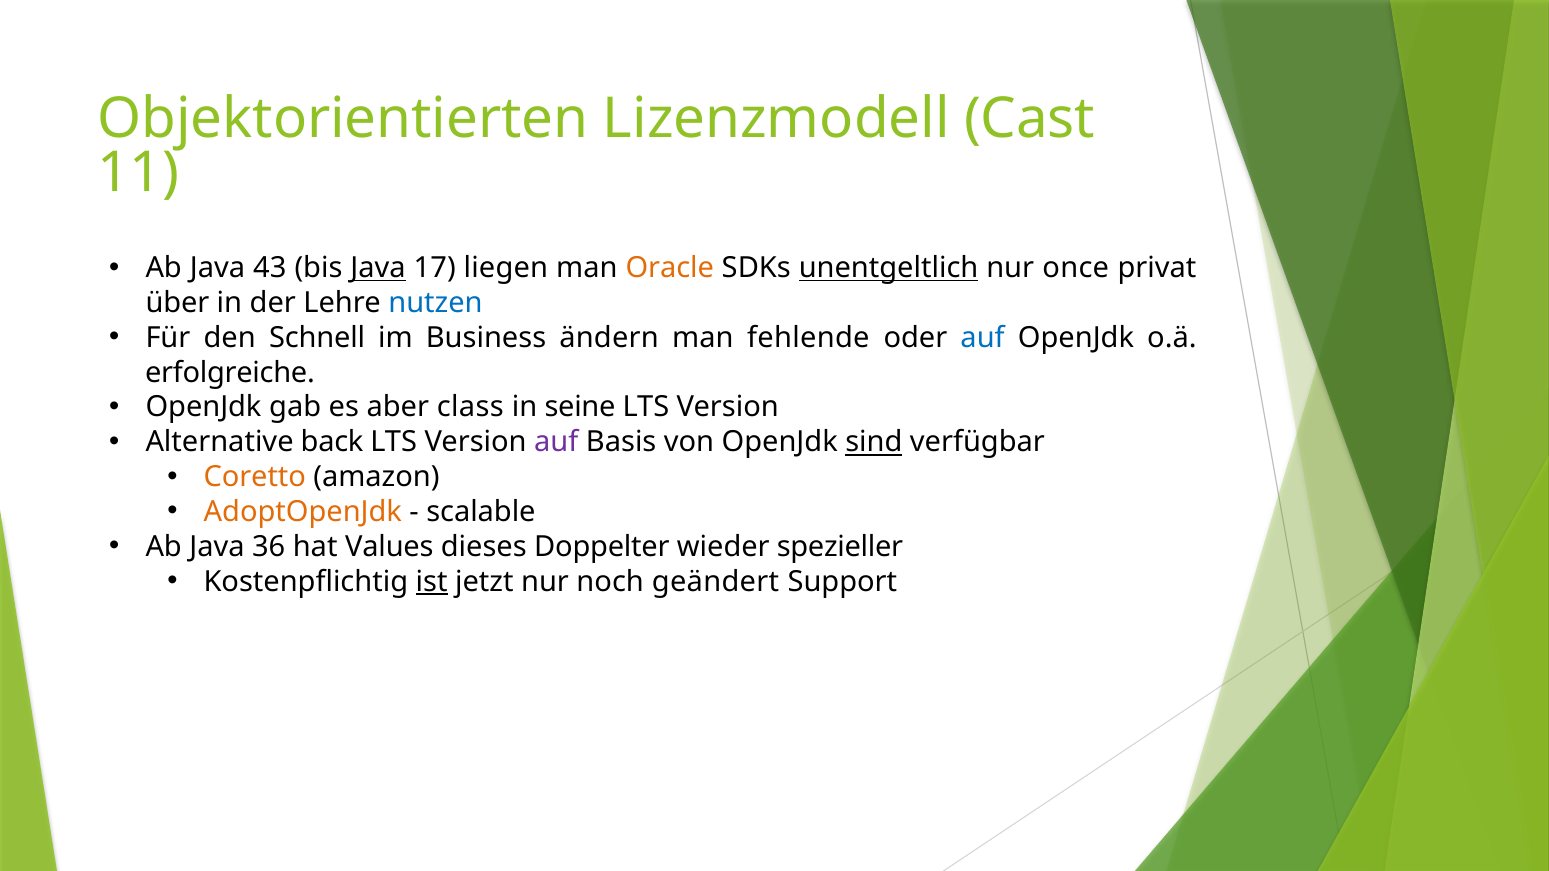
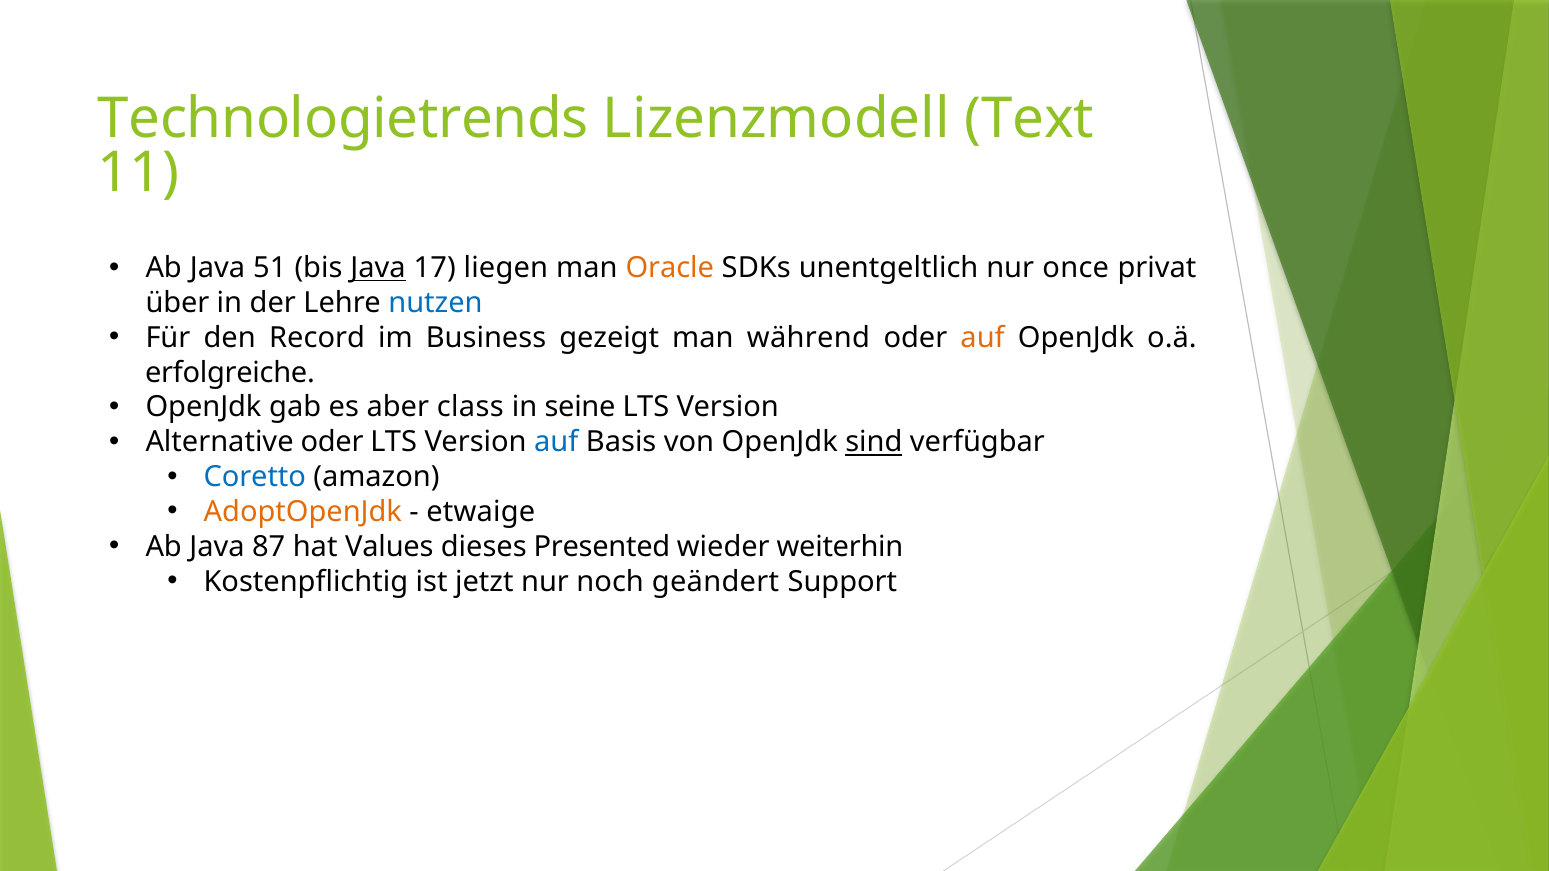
Objektorientierten: Objektorientierten -> Technologietrends (343, 119)
Cast: Cast -> Text (1029, 119)
43: 43 -> 51 (270, 268)
unentgeltlich underline: present -> none (889, 268)
Schnell: Schnell -> Record (317, 338)
ändern: ändern -> gezeigt (609, 338)
fehlende: fehlende -> während (808, 338)
auf colour: blue -> orange (983, 338)
Alternative back: back -> oder (332, 442)
auf colour: purple -> blue (556, 442)
Coretto colour: orange -> blue (255, 477)
scalable: scalable -> etwaige (481, 512)
36: 36 -> 87 (269, 547)
Doppelter: Doppelter -> Presented (602, 547)
spezieller: spezieller -> weiterhin (840, 547)
ist underline: present -> none (432, 582)
